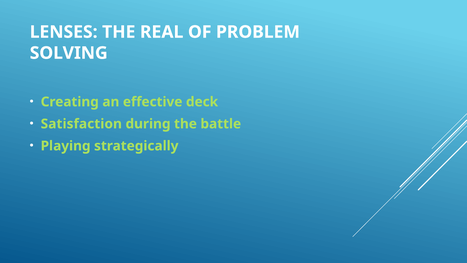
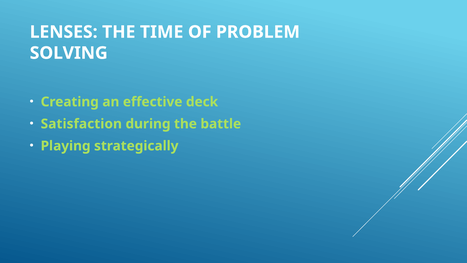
REAL: REAL -> TIME (162, 32)
